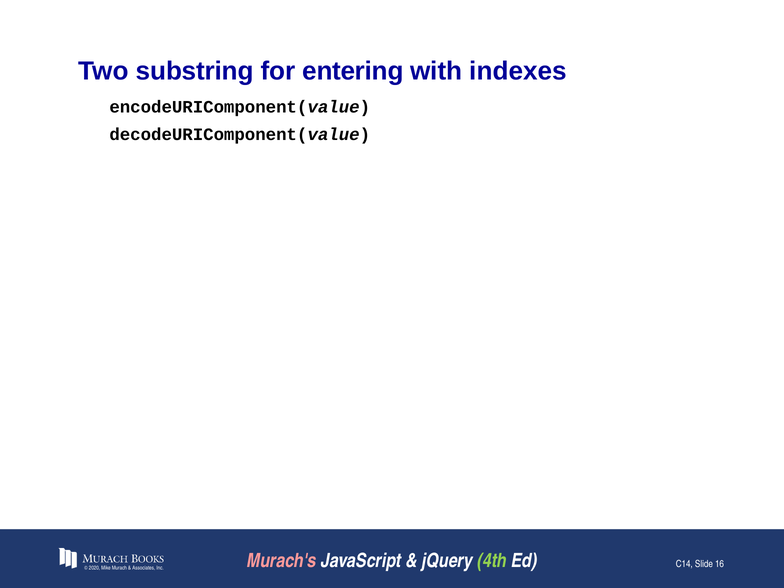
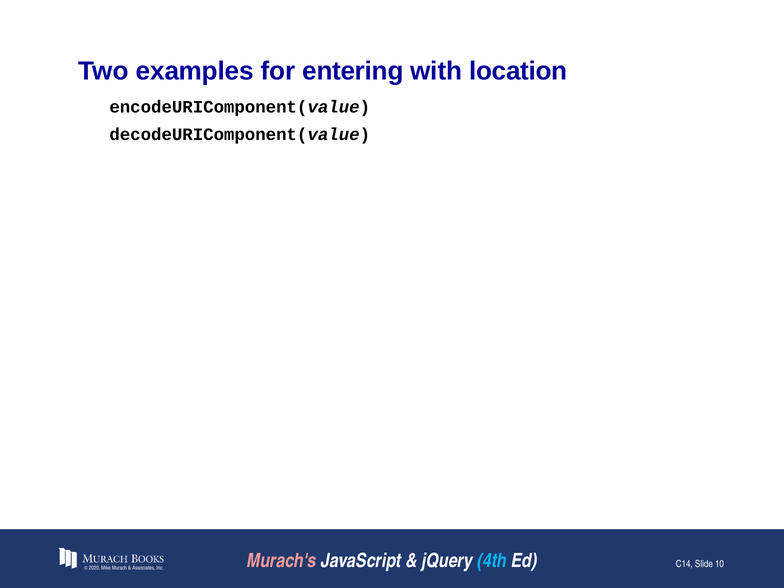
substring: substring -> examples (195, 71)
indexes: indexes -> location (518, 71)
4th colour: light green -> light blue (492, 561)
16: 16 -> 10 (719, 564)
